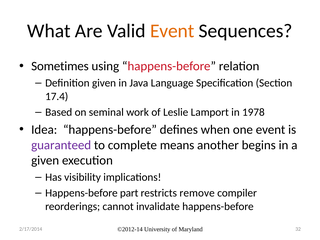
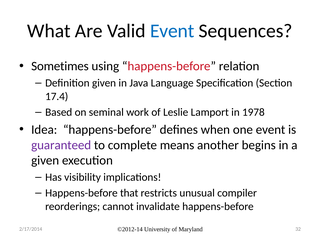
Event colour: orange -> blue (172, 31)
part: part -> that (129, 193)
remove: remove -> unusual (197, 193)
